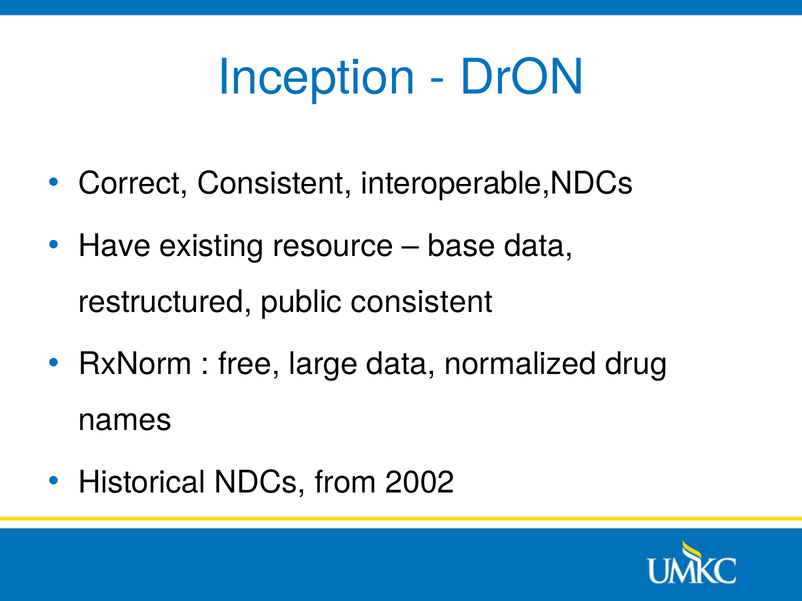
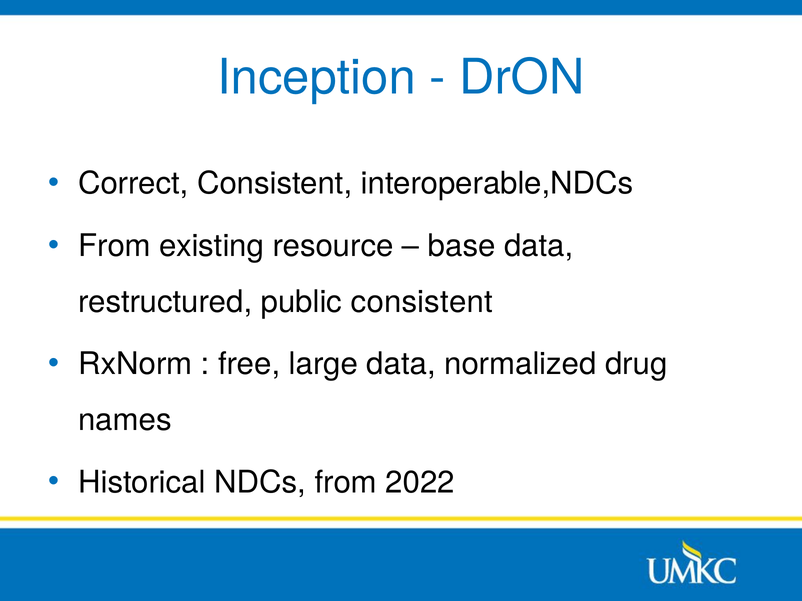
Have: Have -> From (115, 246)
2002: 2002 -> 2022 (420, 483)
